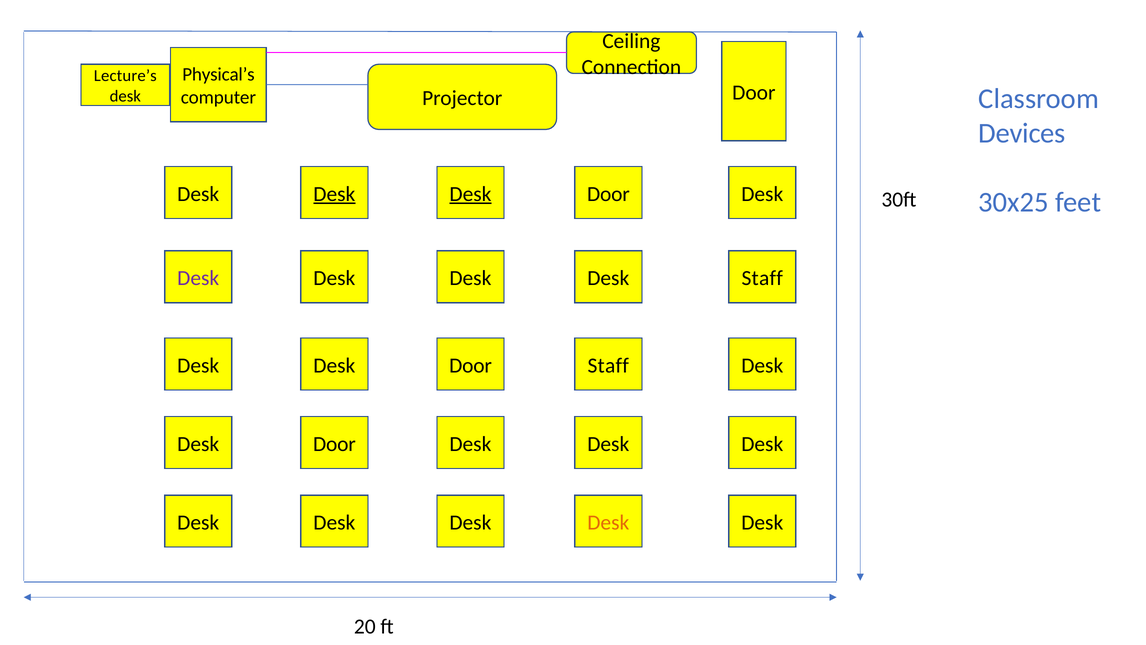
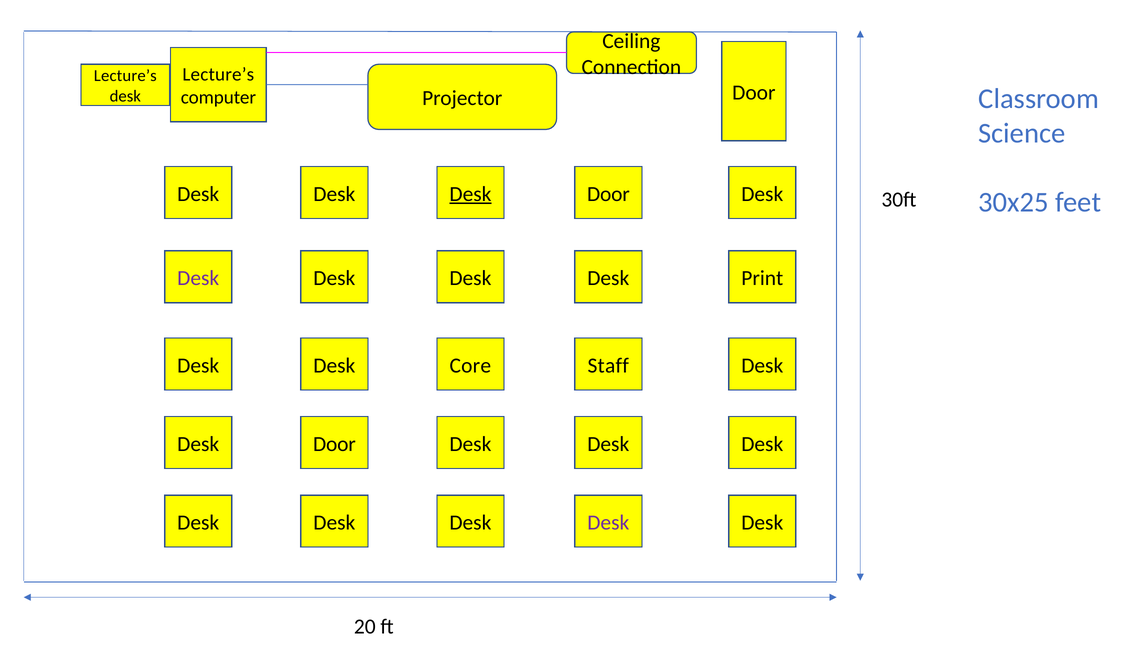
Physical’s: Physical’s -> Lecture’s (218, 74)
Devices: Devices -> Science (1022, 133)
Desk underline: present -> none (334, 194)
Staff: Staff -> Print (762, 278)
Door: Door -> Core (470, 365)
Desk colour: orange -> purple (608, 522)
